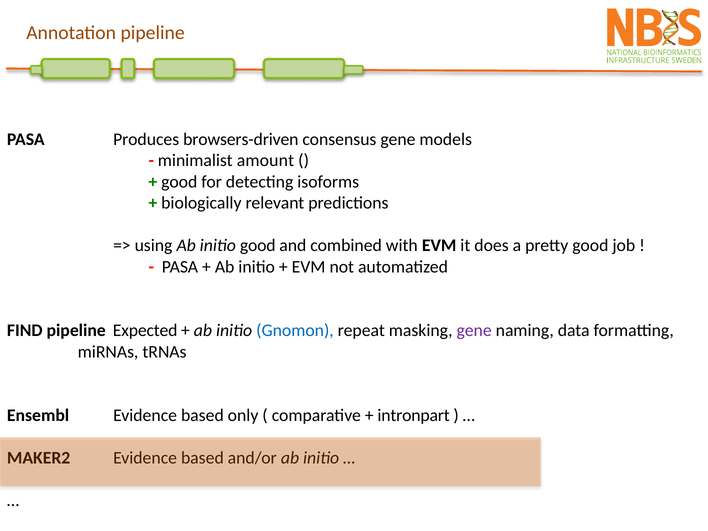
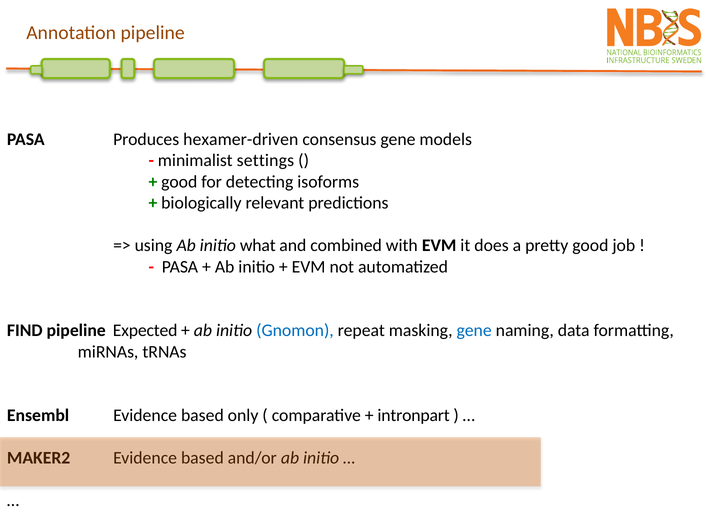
browsers-driven: browsers-driven -> hexamer-driven (241, 139)
amount: amount -> settings (265, 161)
initio good: good -> what (258, 246)
gene colour: purple -> blue (474, 331)
